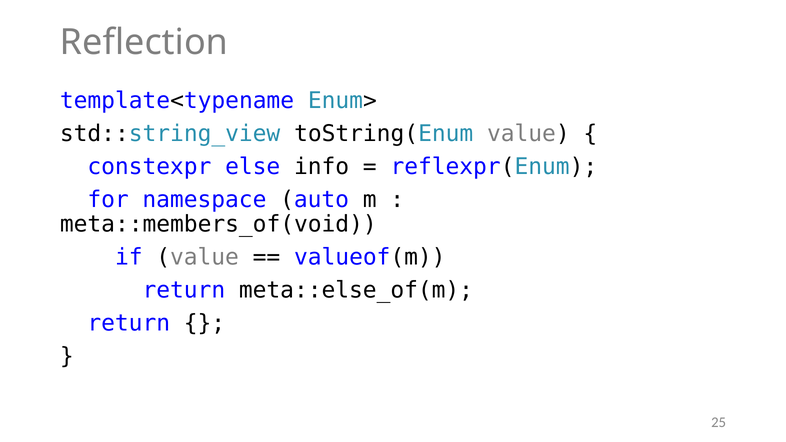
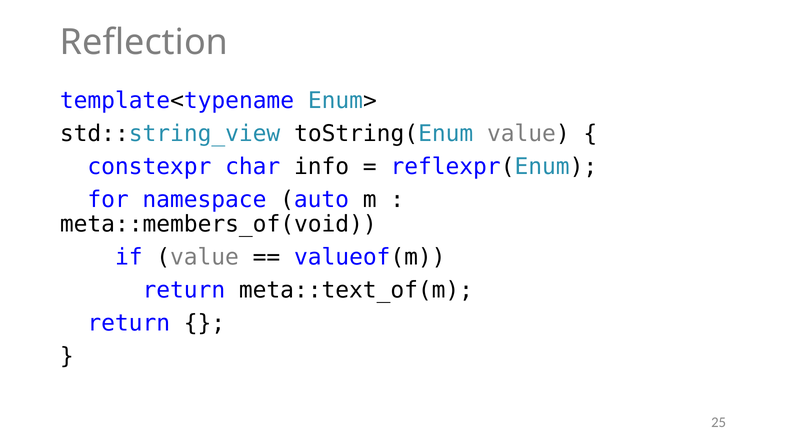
else: else -> char (253, 167)
meta::else_of(m: meta::else_of(m -> meta::text_of(m (356, 290)
